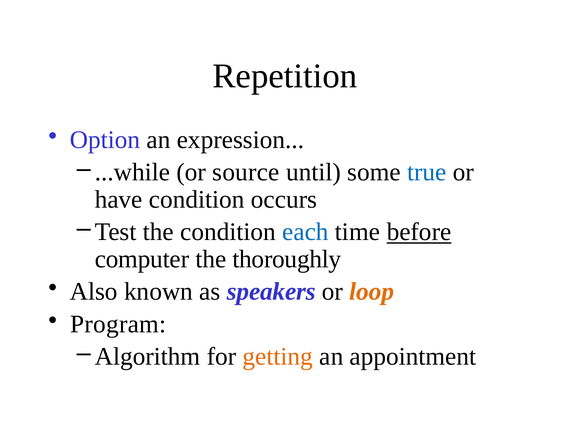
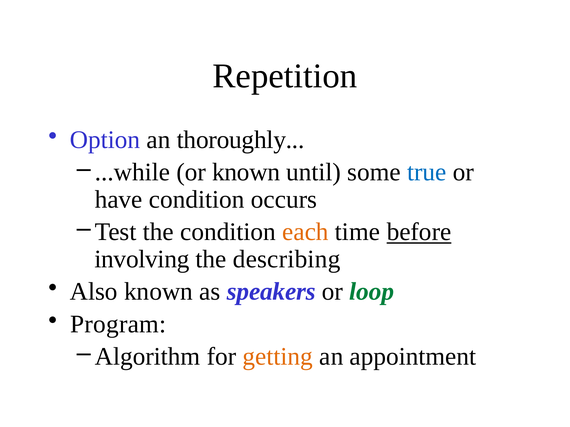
expression: expression -> thoroughly (241, 140)
or source: source -> known (246, 172)
each colour: blue -> orange (305, 232)
computer: computer -> involving (142, 260)
thoroughly: thoroughly -> describing (287, 260)
loop colour: orange -> green (372, 292)
